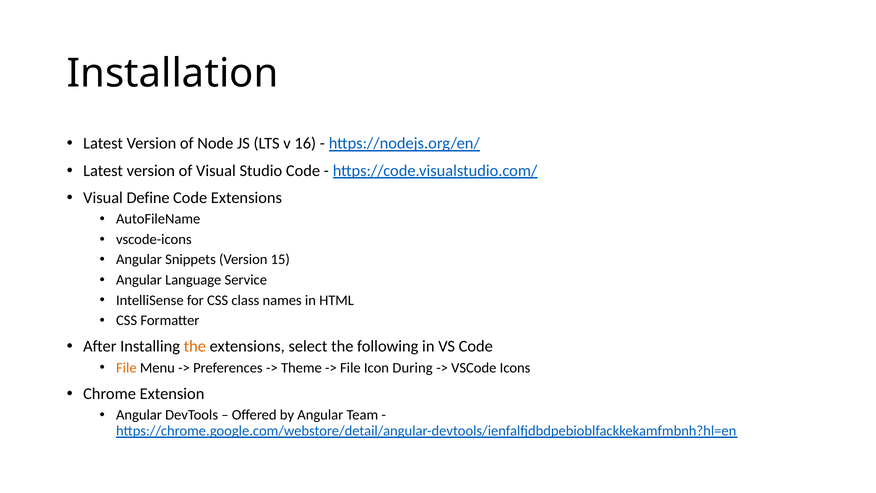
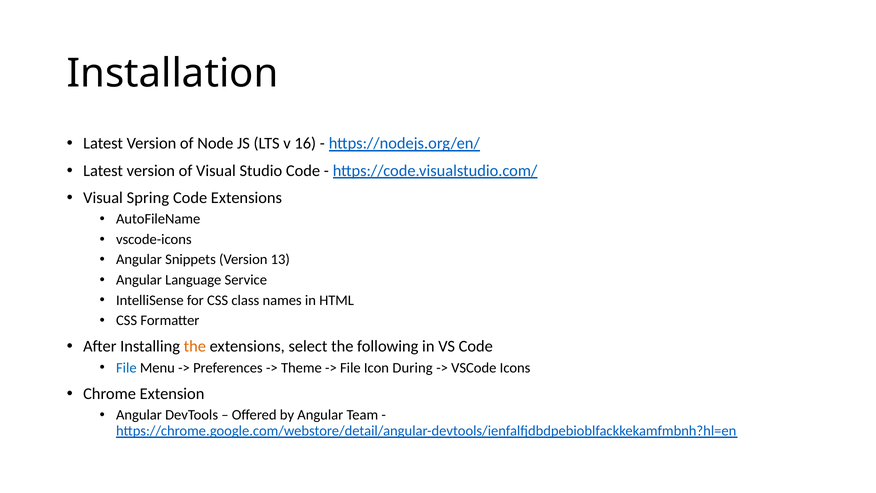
Define: Define -> Spring (148, 198)
15: 15 -> 13 (280, 260)
File colour: orange -> blue (126, 368)
